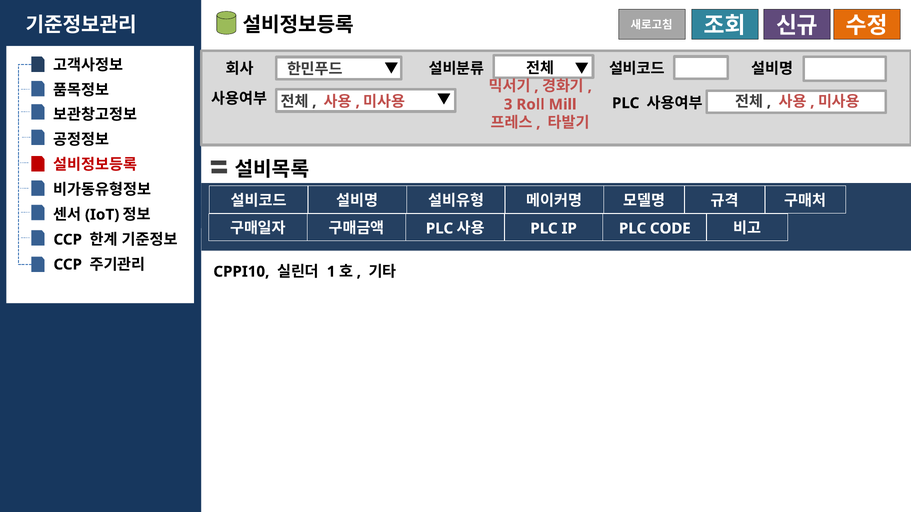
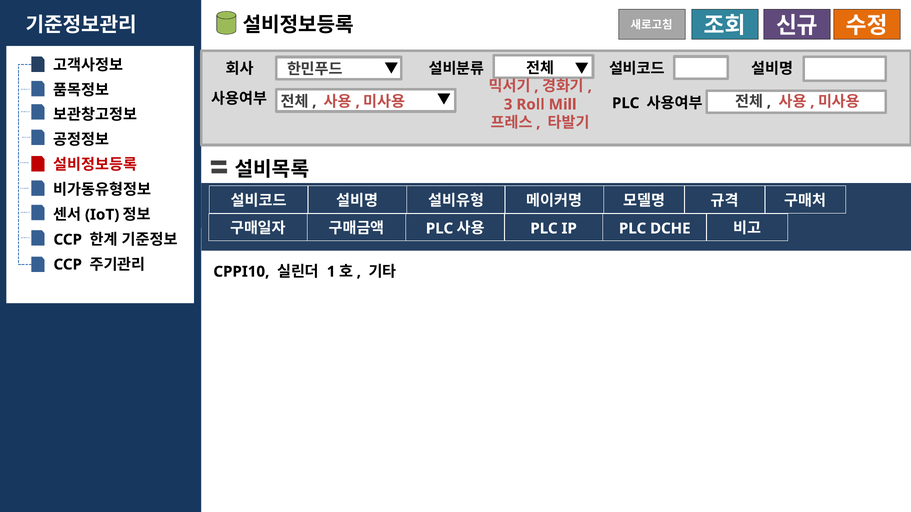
CODE: CODE -> DCHE (670, 229)
